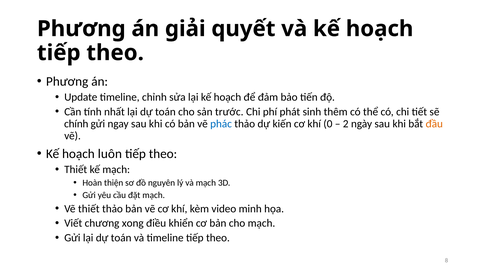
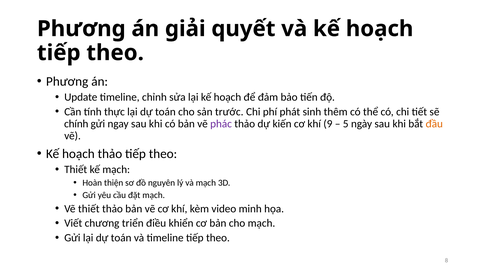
nhất: nhất -> thực (114, 112)
phác colour: blue -> purple (221, 124)
0: 0 -> 9 (328, 124)
2: 2 -> 5 (346, 124)
hoạch luôn: luôn -> thảo (110, 154)
xong: xong -> triển (133, 223)
